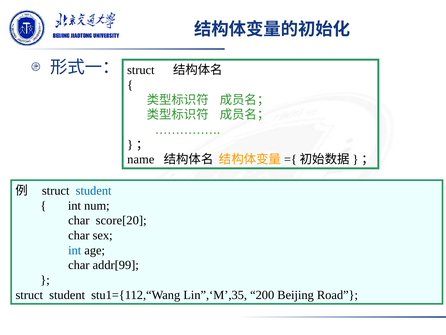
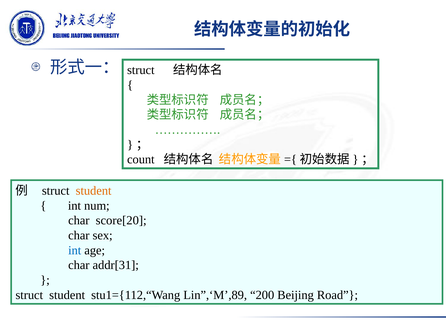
name: name -> count (141, 159)
student colour: blue -> orange (94, 190)
addr[99: addr[99 -> addr[31 (116, 265)
Lin”,‘M’,35: Lin”,‘M’,35 -> Lin”,‘M’,89 (215, 295)
